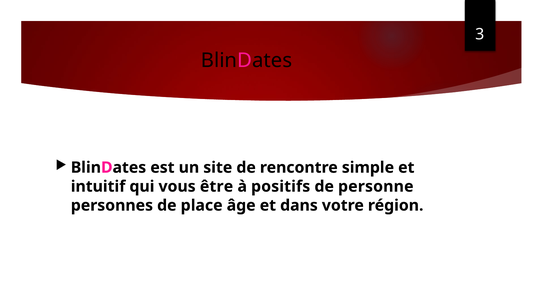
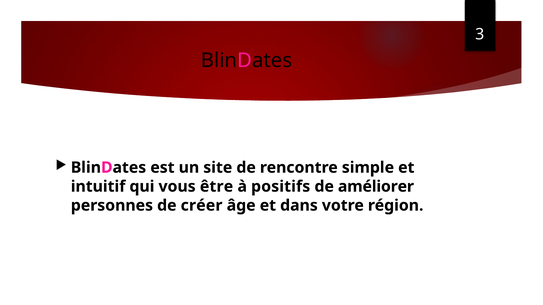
personne: personne -> améliorer (376, 187)
place: place -> créer (202, 206)
